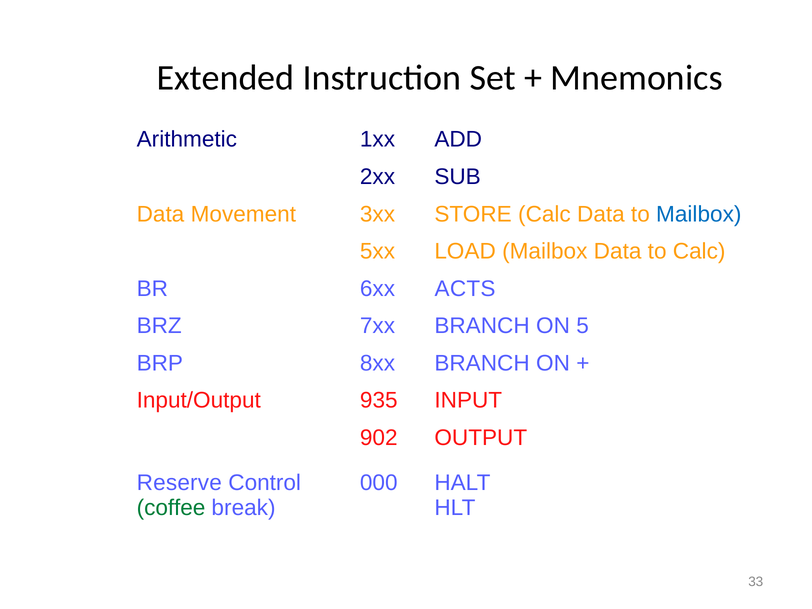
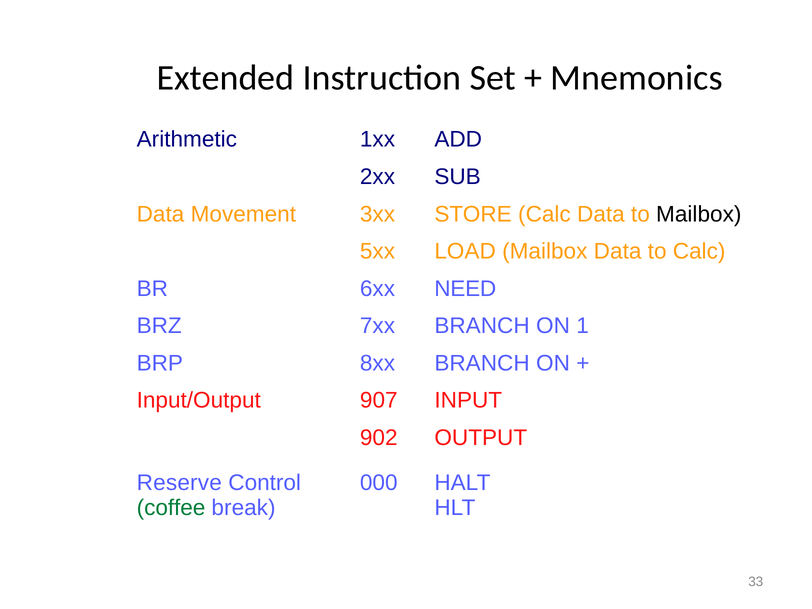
Mailbox colour: blue -> black (699, 214)
ACTS: ACTS -> NEED (465, 289)
5: 5 -> 1 (583, 326)
935: 935 -> 907 (379, 400)
